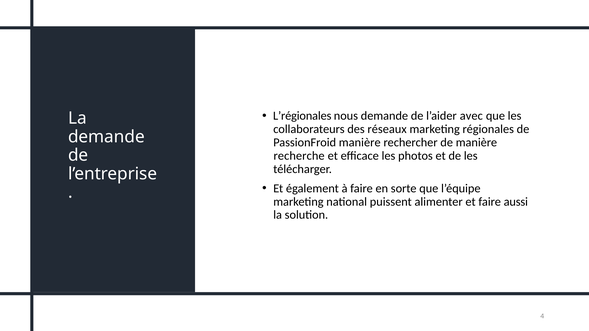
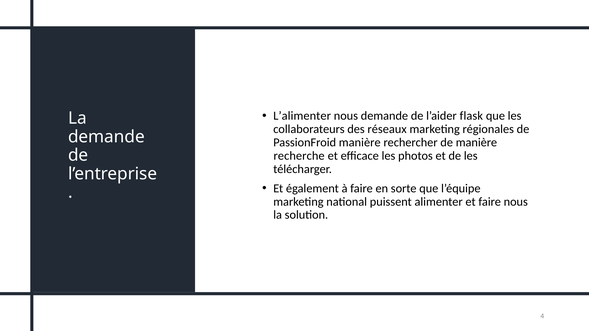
L’régionales: L’régionales -> L’alimenter (302, 116)
avec: avec -> flask (471, 116)
faire aussi: aussi -> nous (516, 202)
